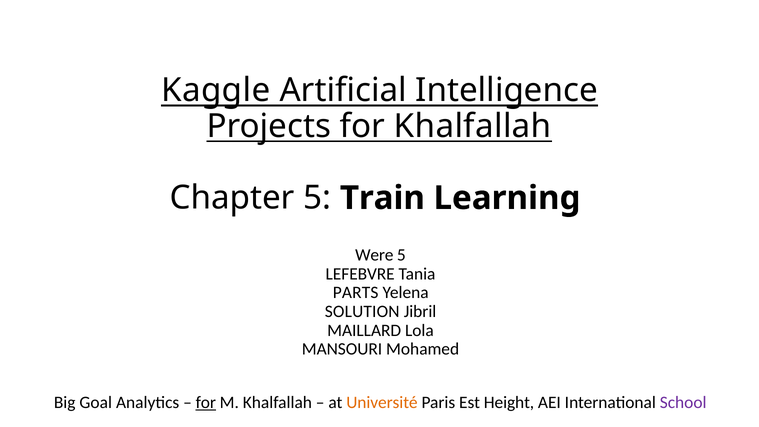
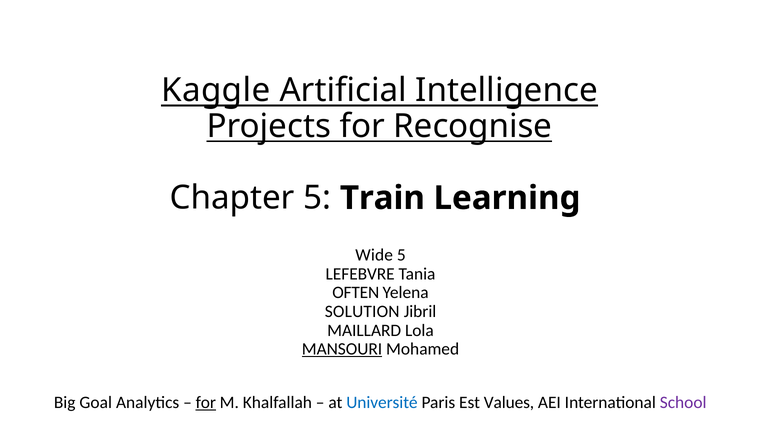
for Khalfallah: Khalfallah -> Recognise (473, 126)
Were: Were -> Wide (374, 255)
PARTS: PARTS -> OFTEN (356, 293)
MANSOURI underline: none -> present (342, 349)
Université colour: orange -> blue (382, 402)
Height: Height -> Values (509, 402)
